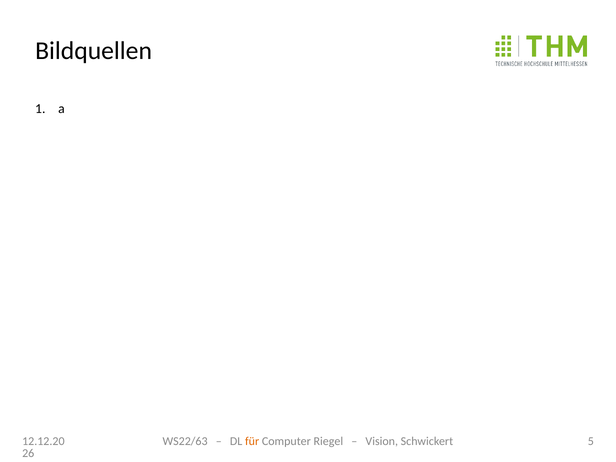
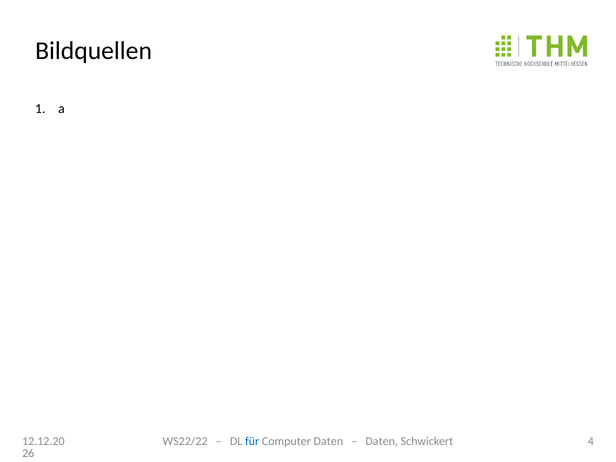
WS22/63: WS22/63 -> WS22/22 (185, 441)
für colour: orange -> blue (252, 441)
Computer Riegel: Riegel -> Daten (328, 441)
Vision: Vision -> Daten (382, 441)
5: 5 -> 4 (591, 441)
